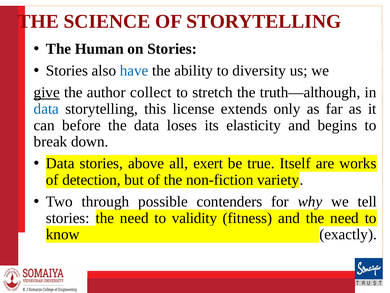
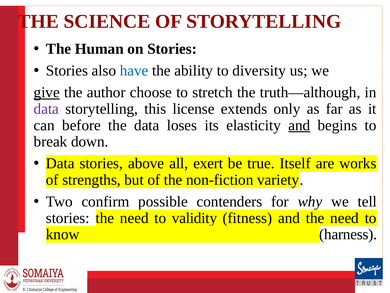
collect: collect -> choose (151, 92)
data colour: blue -> purple (46, 109)
and underline: none -> present (299, 125)
detection: detection -> strengths (91, 180)
through: through -> confirm (105, 201)
exactly: exactly -> harness (348, 234)
